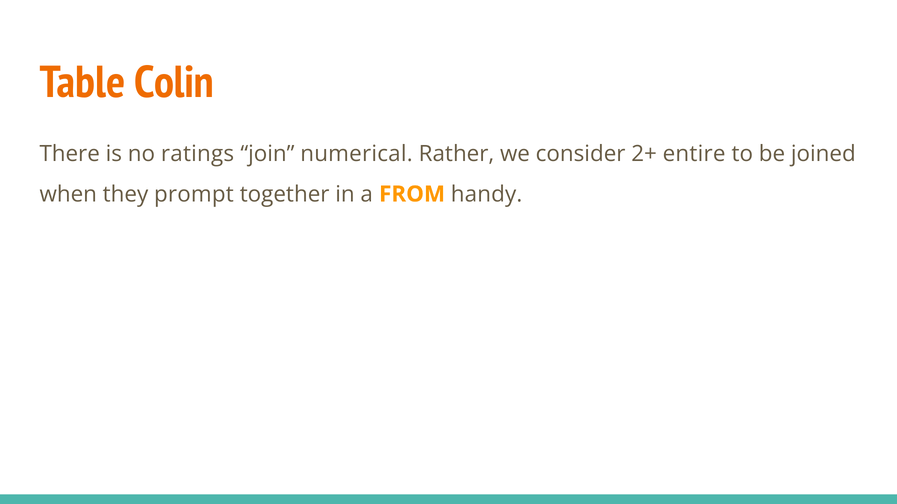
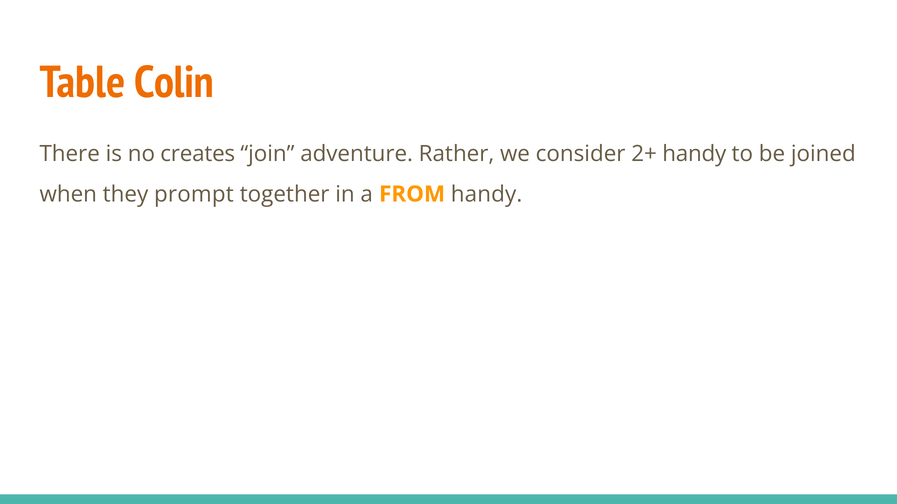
ratings: ratings -> creates (198, 154)
numerical: numerical -> adventure (357, 154)
2+ entire: entire -> handy (694, 154)
